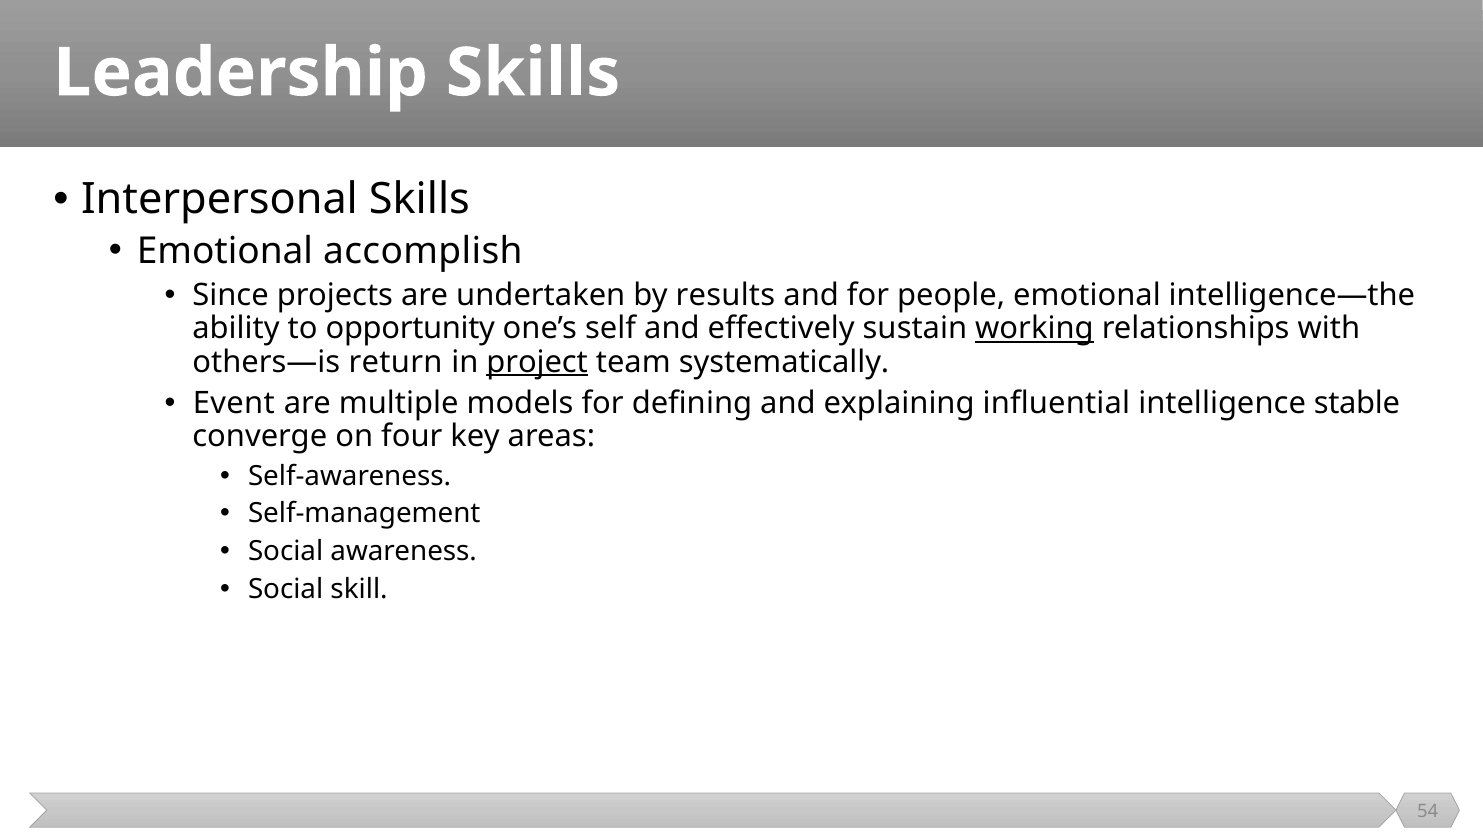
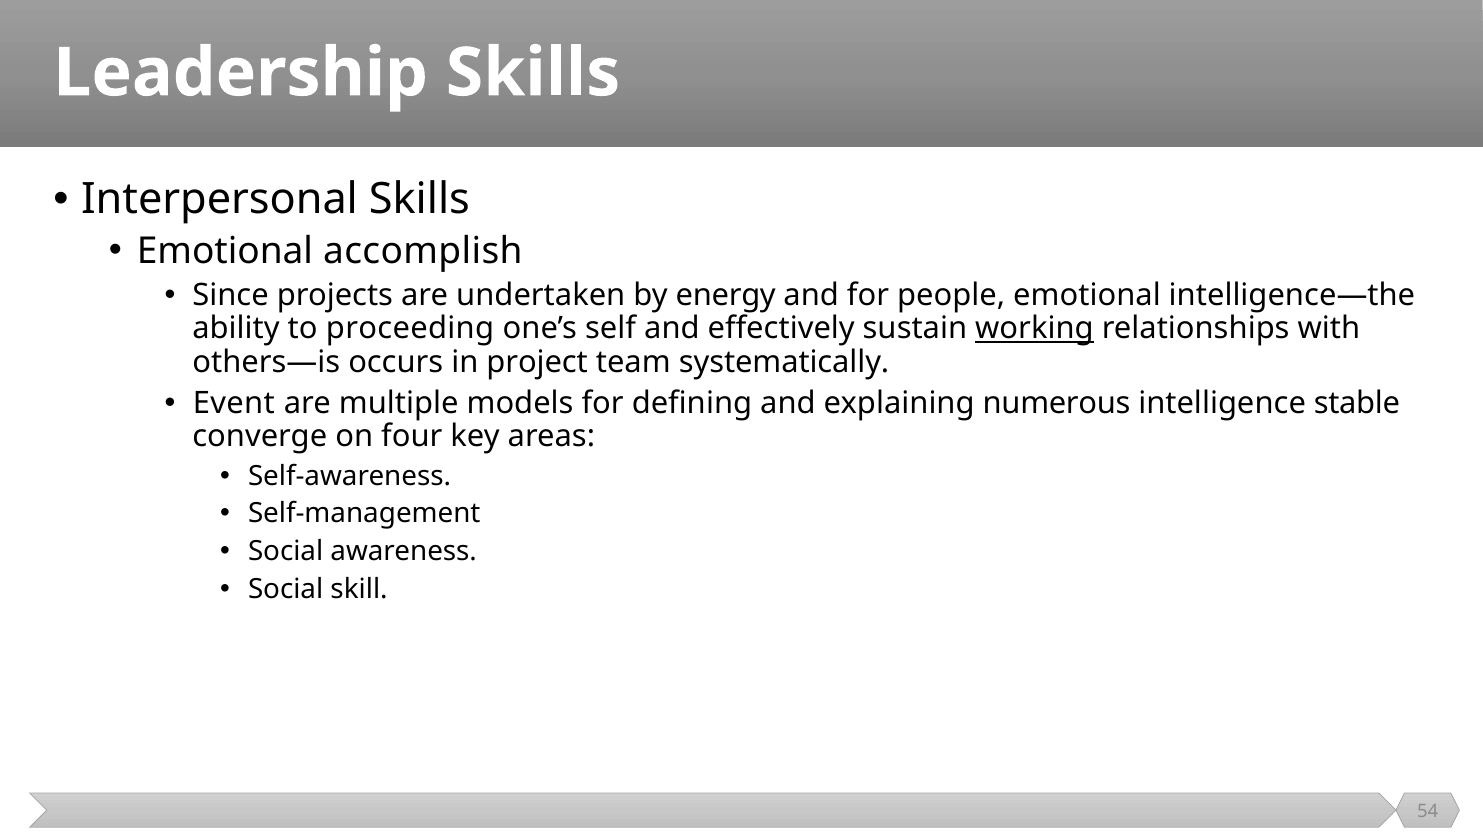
results: results -> energy (726, 295)
opportunity: opportunity -> proceeding (410, 329)
return: return -> occurs (396, 362)
project underline: present -> none (537, 362)
influential: influential -> numerous (1057, 403)
